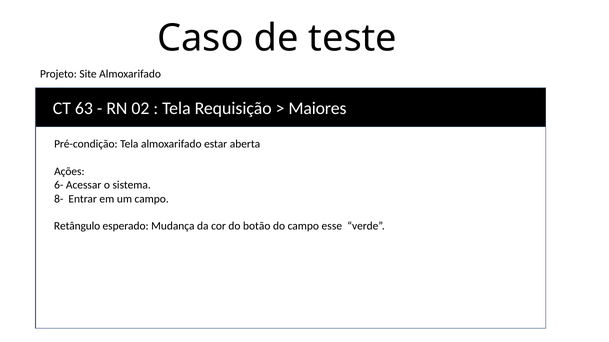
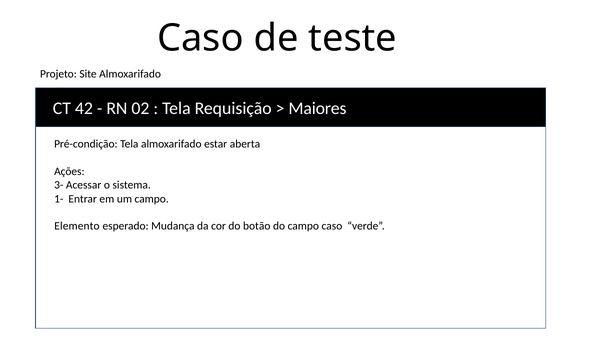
63: 63 -> 42 (84, 108)
6-: 6- -> 3- (59, 185)
8-: 8- -> 1- (59, 199)
Retângulo: Retângulo -> Elemento (77, 227)
campo esse: esse -> caso (332, 227)
